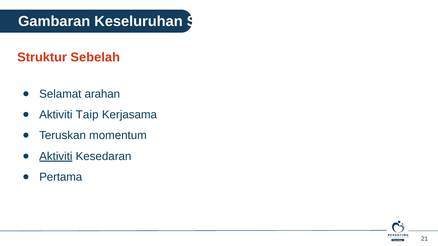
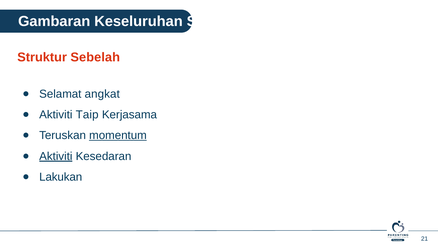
arahan: arahan -> angkat (102, 94)
momentum underline: none -> present (118, 136)
Pertama: Pertama -> Lakukan (61, 177)
